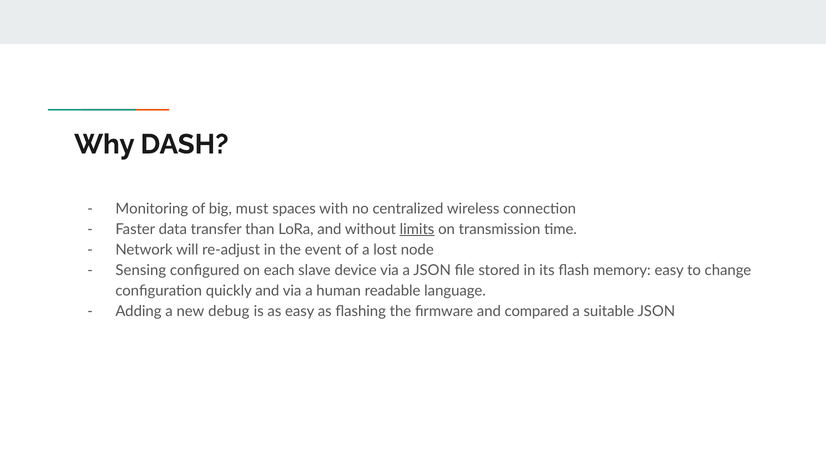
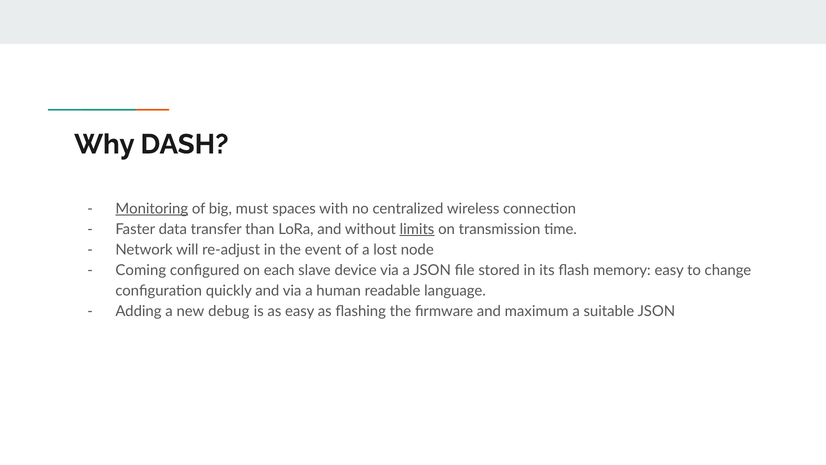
Monitoring underline: none -> present (152, 209)
Sensing: Sensing -> Coming (141, 270)
compared: compared -> maximum (537, 311)
